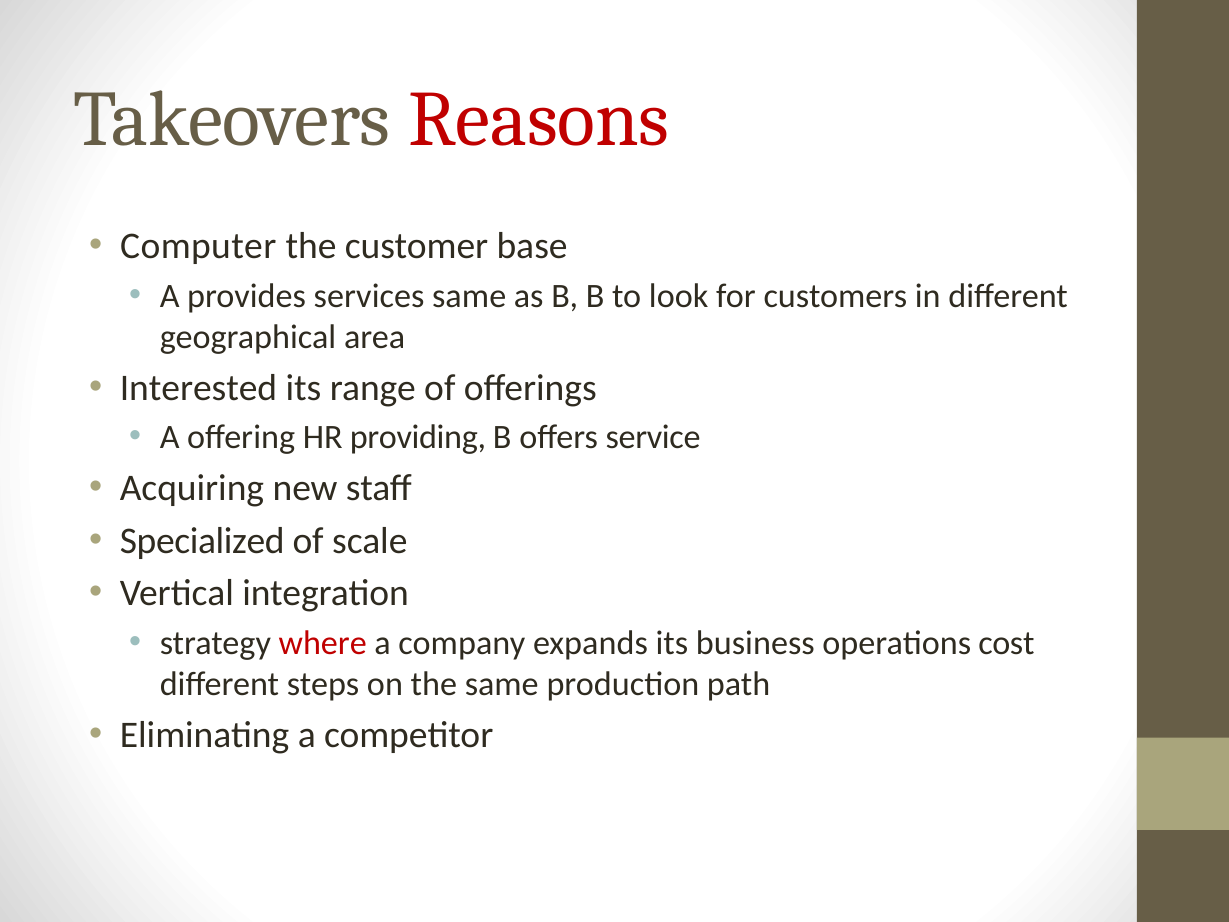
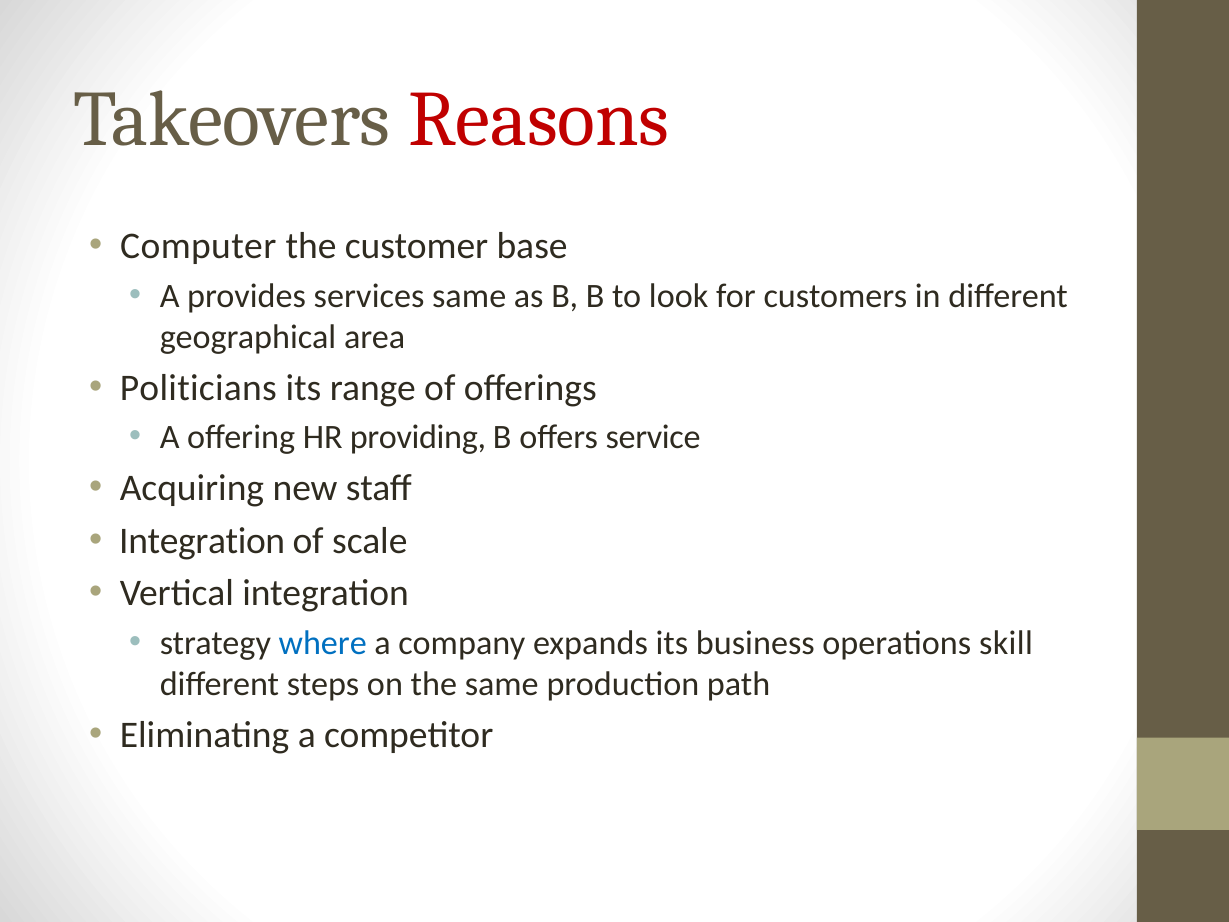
Interested: Interested -> Politicians (198, 388)
Specialized: Specialized -> Integration (202, 541)
where colour: red -> blue (323, 643)
cost: cost -> skill (1006, 643)
